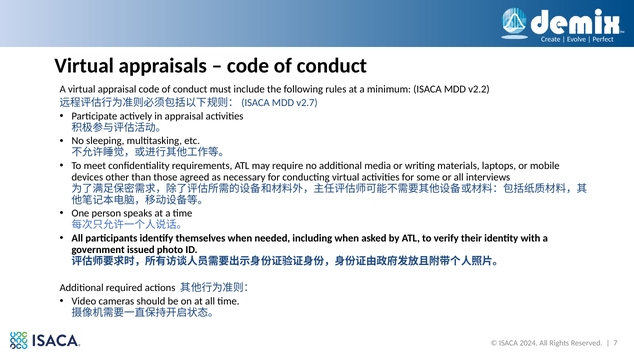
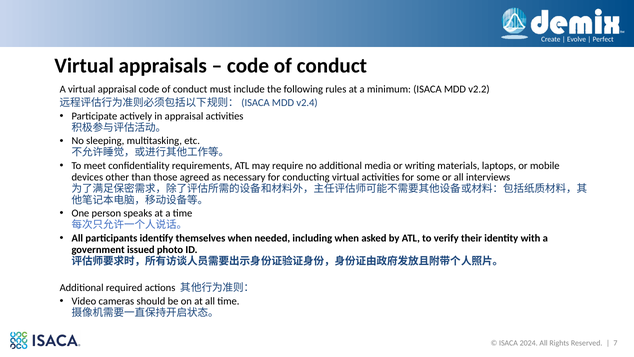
v2.7: v2.7 -> v2.4 (307, 103)
